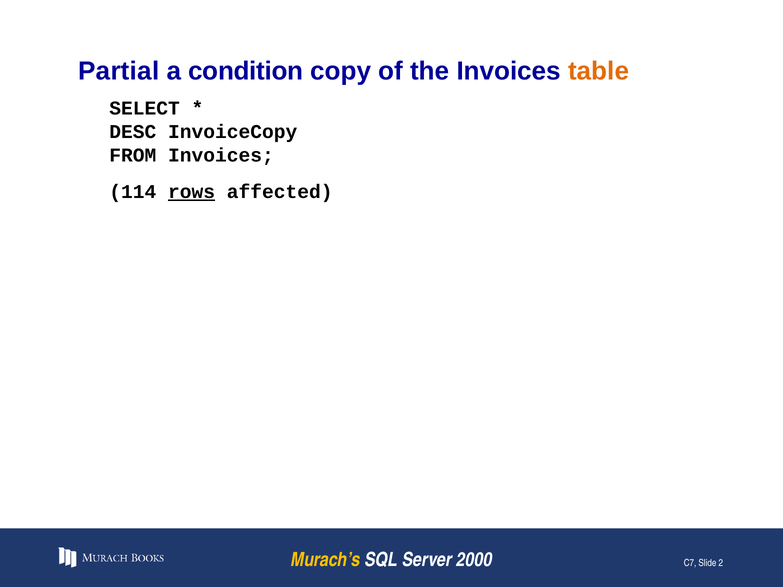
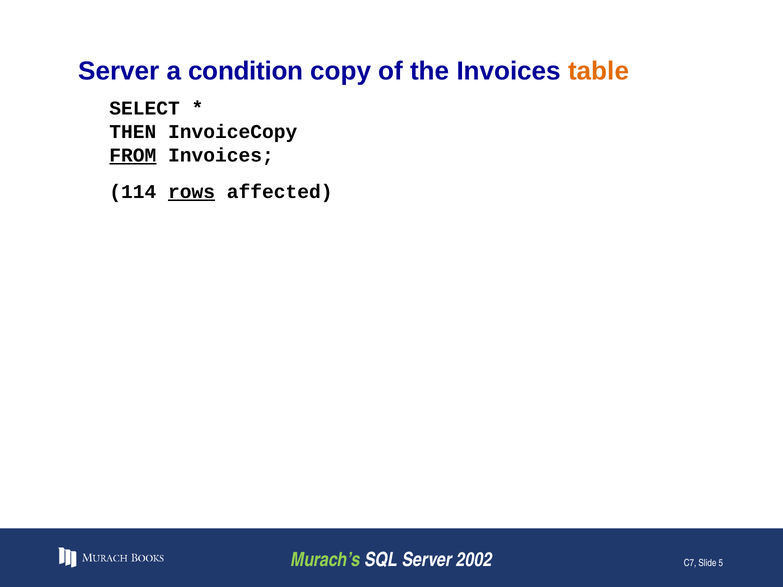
Partial: Partial -> Server (119, 71)
DESC: DESC -> THEN (133, 132)
FROM underline: none -> present (133, 155)
Murach’s colour: yellow -> light green (326, 560)
2000: 2000 -> 2002 (474, 560)
2: 2 -> 5 (721, 563)
